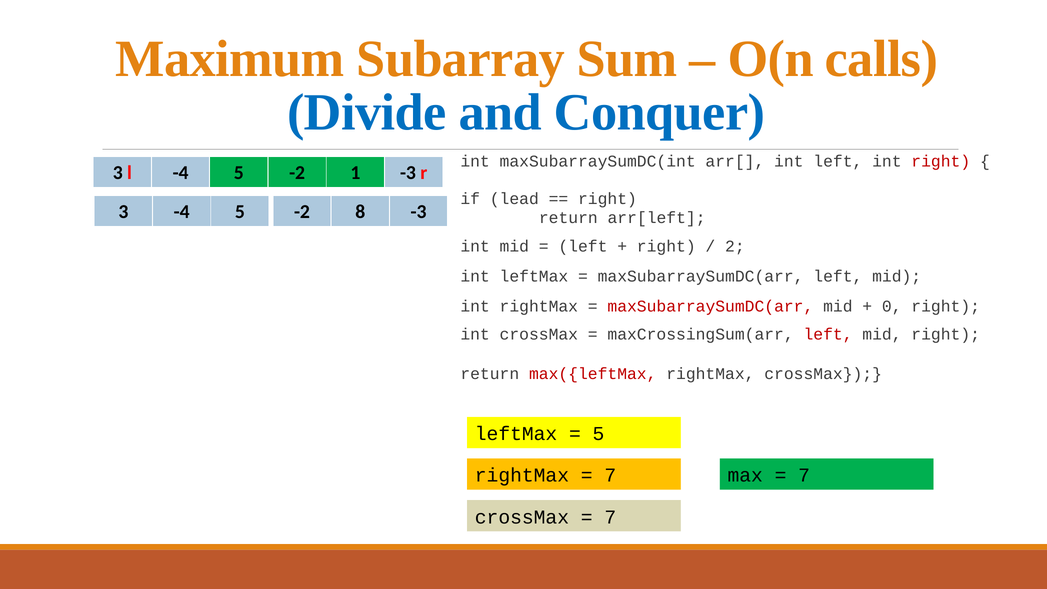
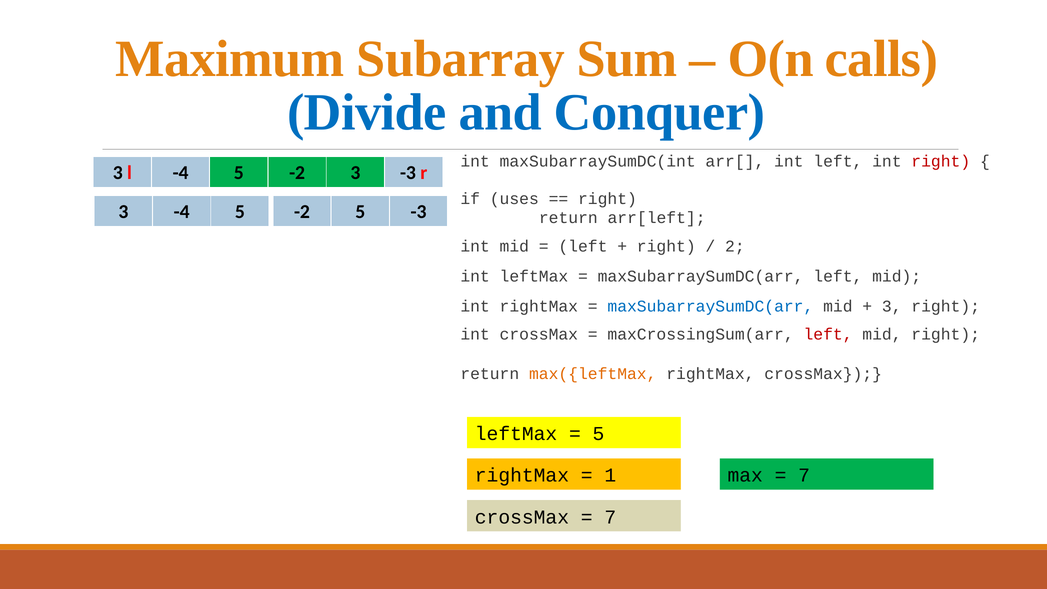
-2 1: 1 -> 3 (355, 173)
lead: lead -> uses (514, 199)
-2 8: 8 -> 5 (360, 212)
maxSubarraySumDC(arr colour: red -> blue (710, 306)
0: 0 -> 3 (892, 306)
max({leftMax colour: red -> orange (593, 374)
7: 7 -> 1 (610, 475)
